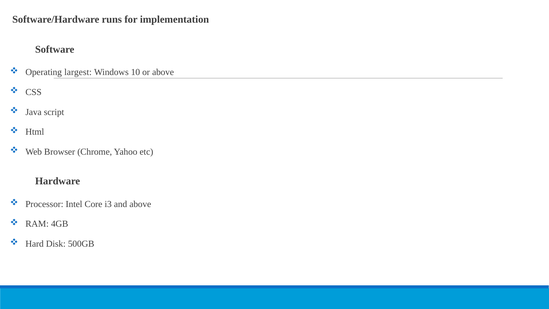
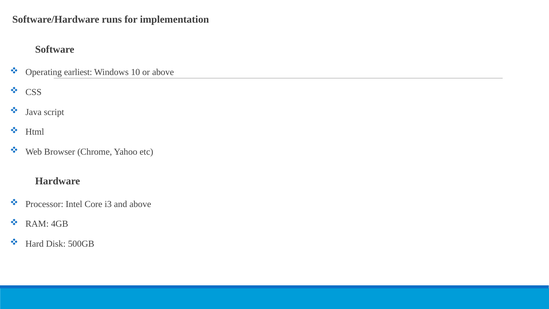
largest: largest -> earliest (78, 72)
